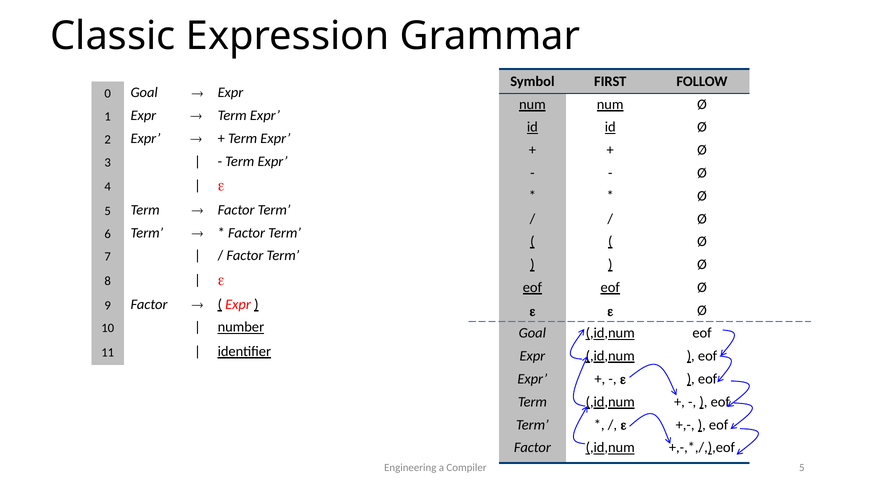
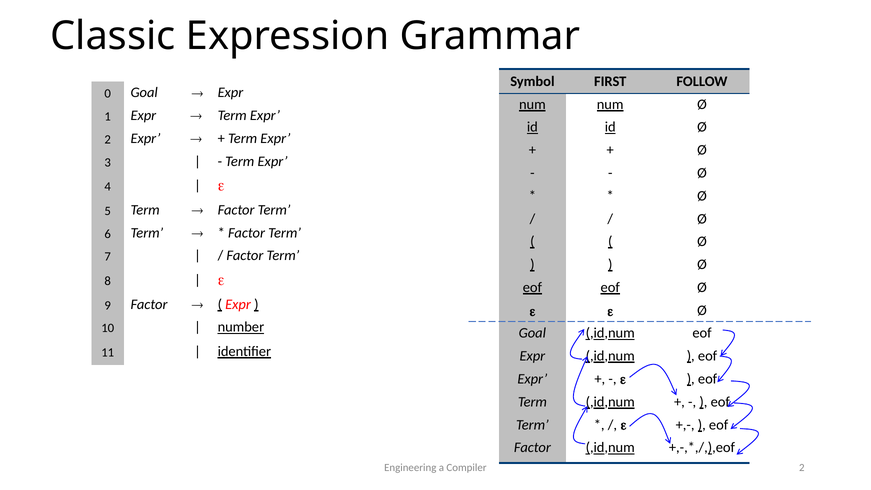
Compiler 5: 5 -> 2 (802, 468)
